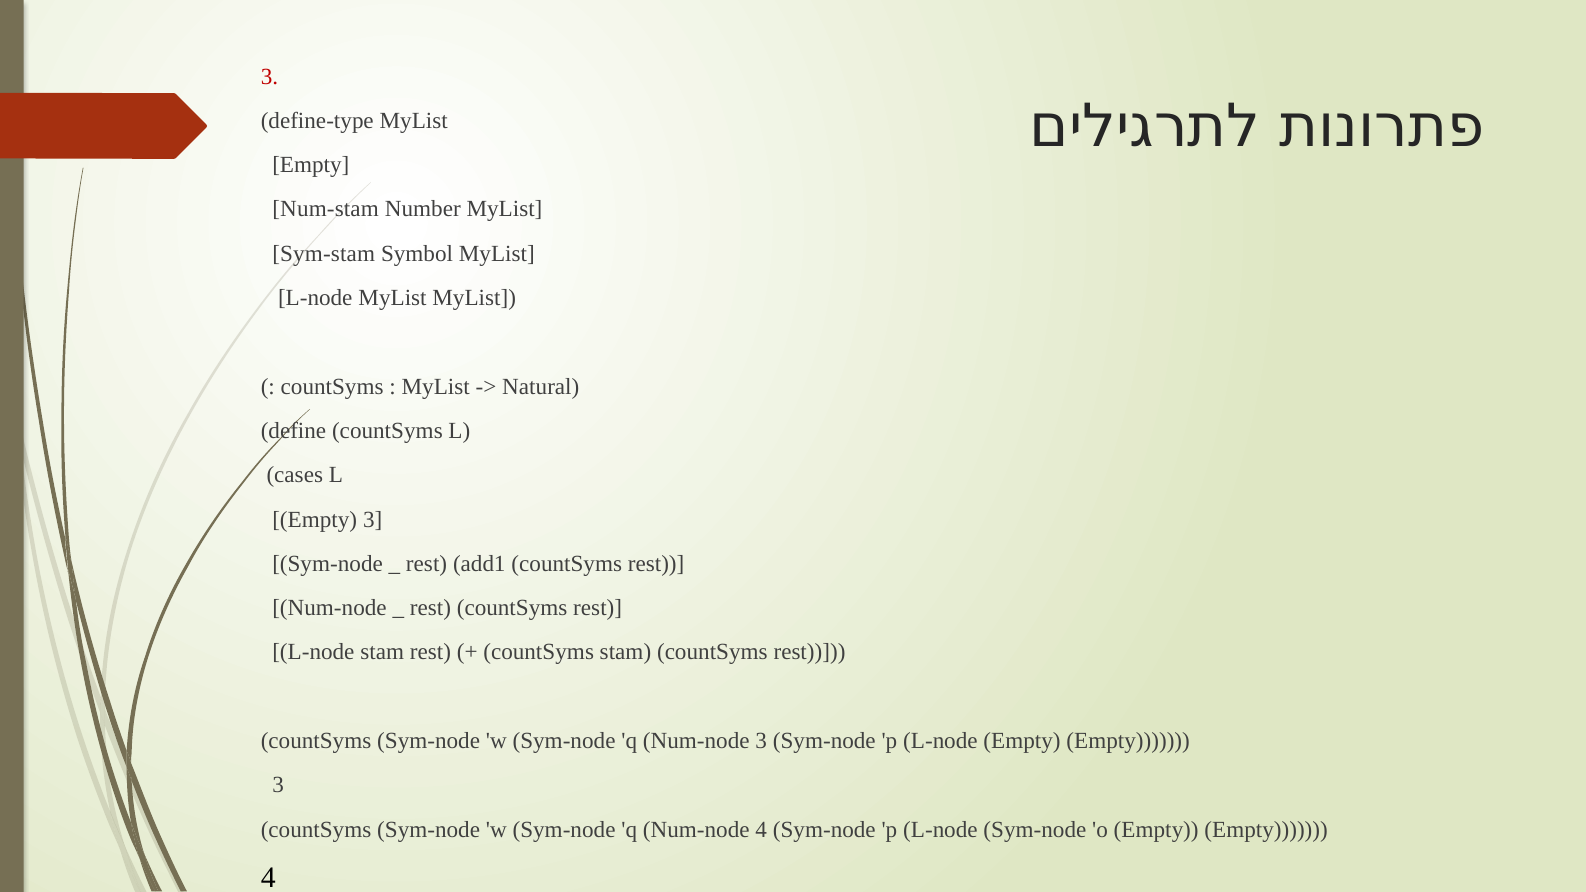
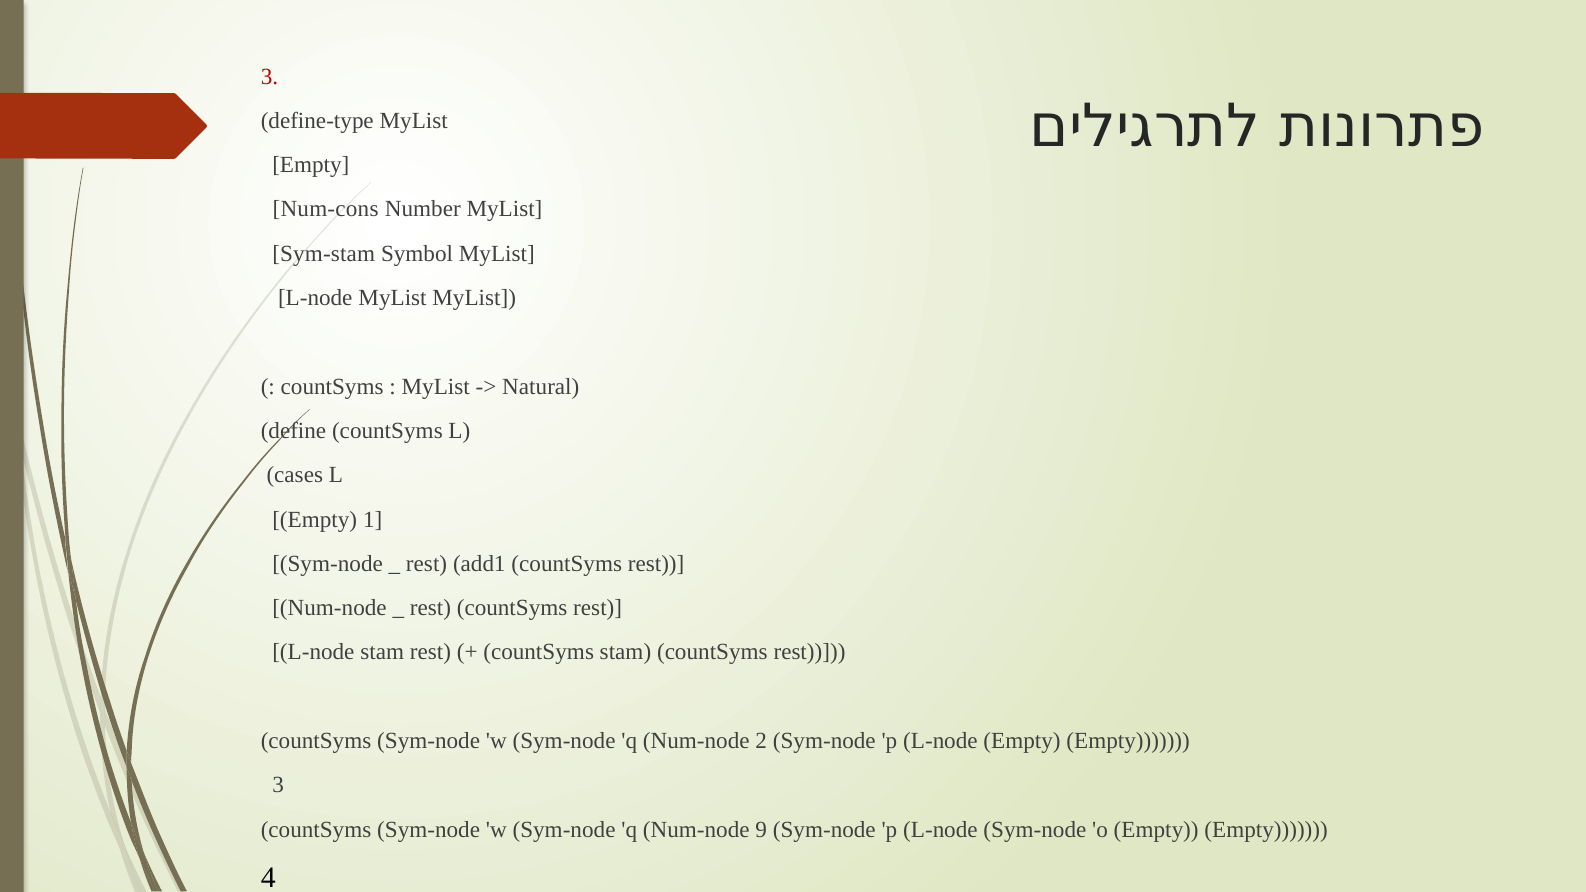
Num-stam: Num-stam -> Num-cons (326, 209)
3: 3 -> 1 (373, 519)
Num-node 3: 3 -> 2 (761, 741)
Num-node 4: 4 -> 9 (761, 830)
